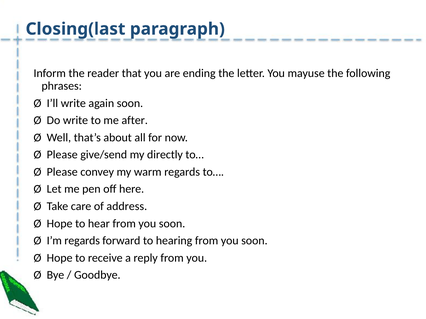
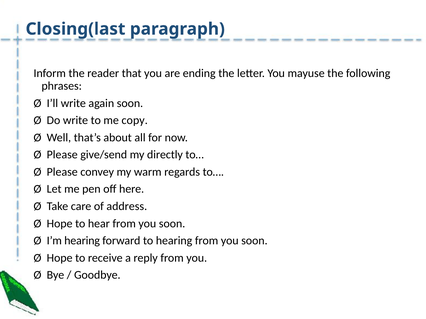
after: after -> copy (135, 120)
I’m regards: regards -> hearing (82, 241)
